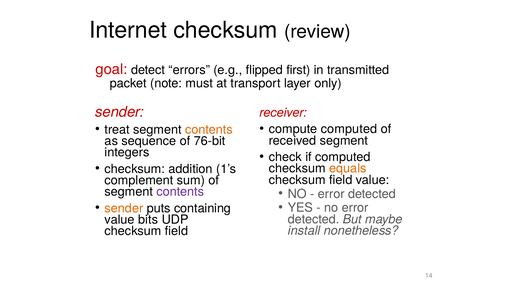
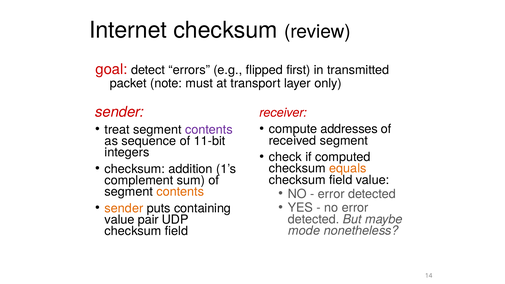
compute computed: computed -> addresses (349, 129)
contents colour: orange -> purple (209, 130)
76-bit: 76-bit -> 11-bit (210, 141)
contents colour: purple -> orange (180, 192)
bits: bits -> pair (148, 220)
install: install -> mode (304, 231)
